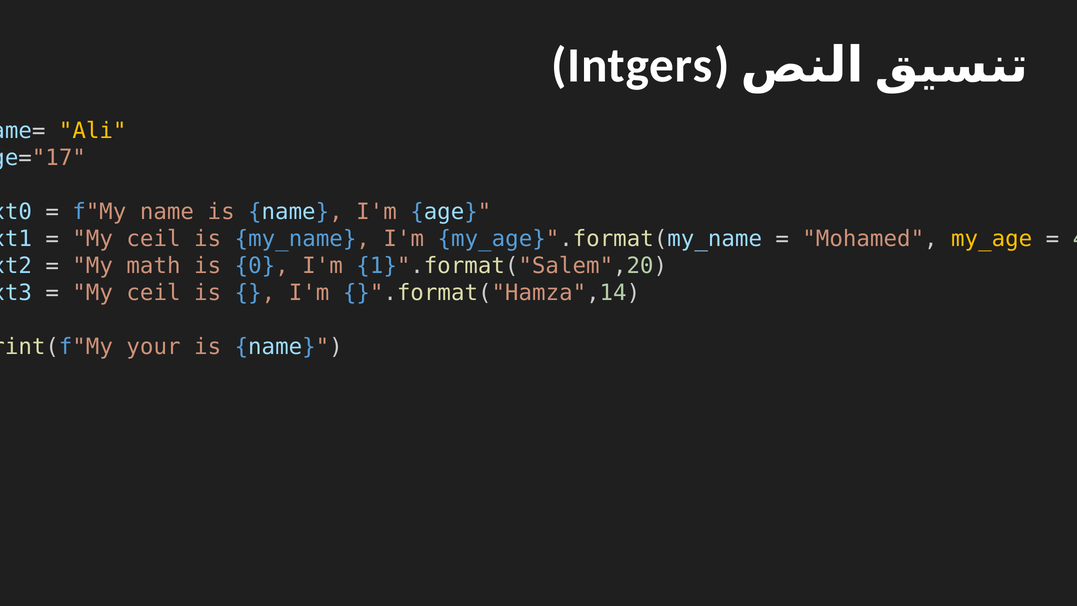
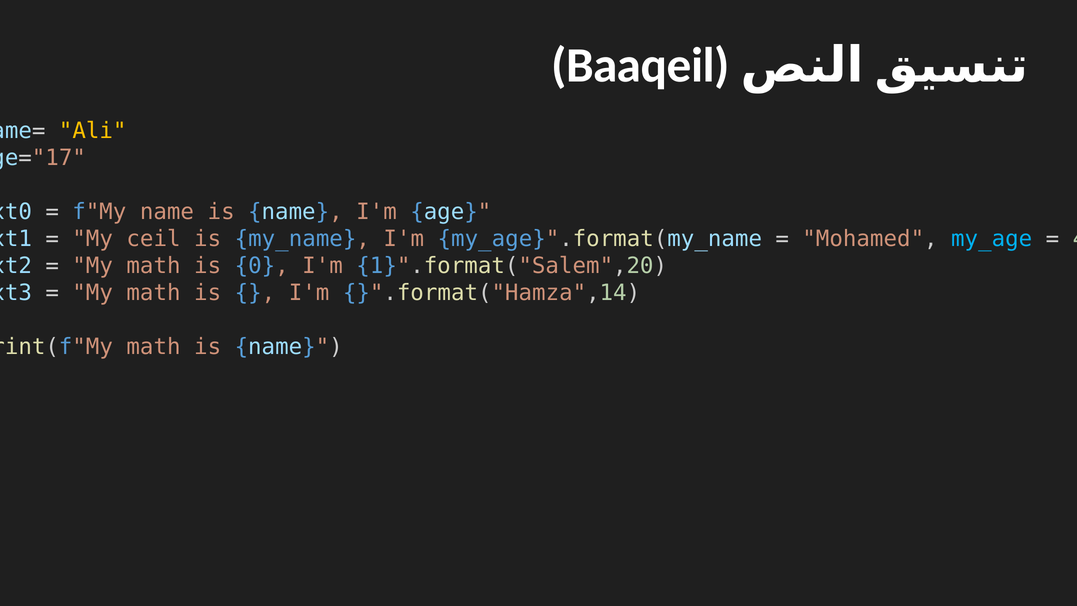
Intgers: Intgers -> Baaqeil (640, 65)
my_age colour: yellow -> light blue (992, 239)
ceil: ceil -> math (154, 293)
your: your -> math (154, 347)
